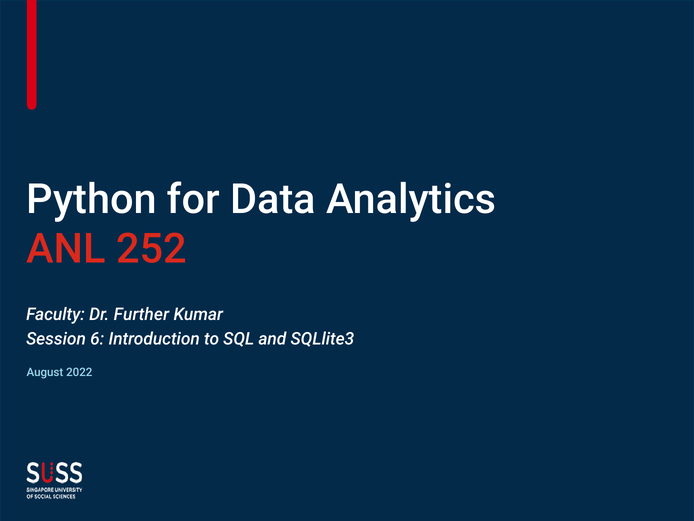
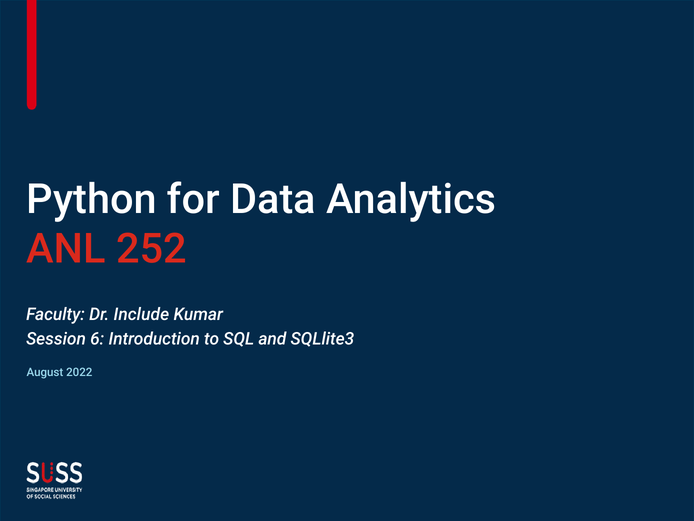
Further: Further -> Include (141, 314)
